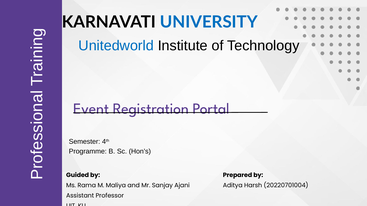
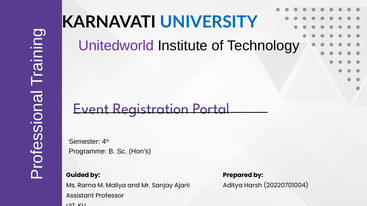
Unitedworld colour: blue -> purple (116, 46)
